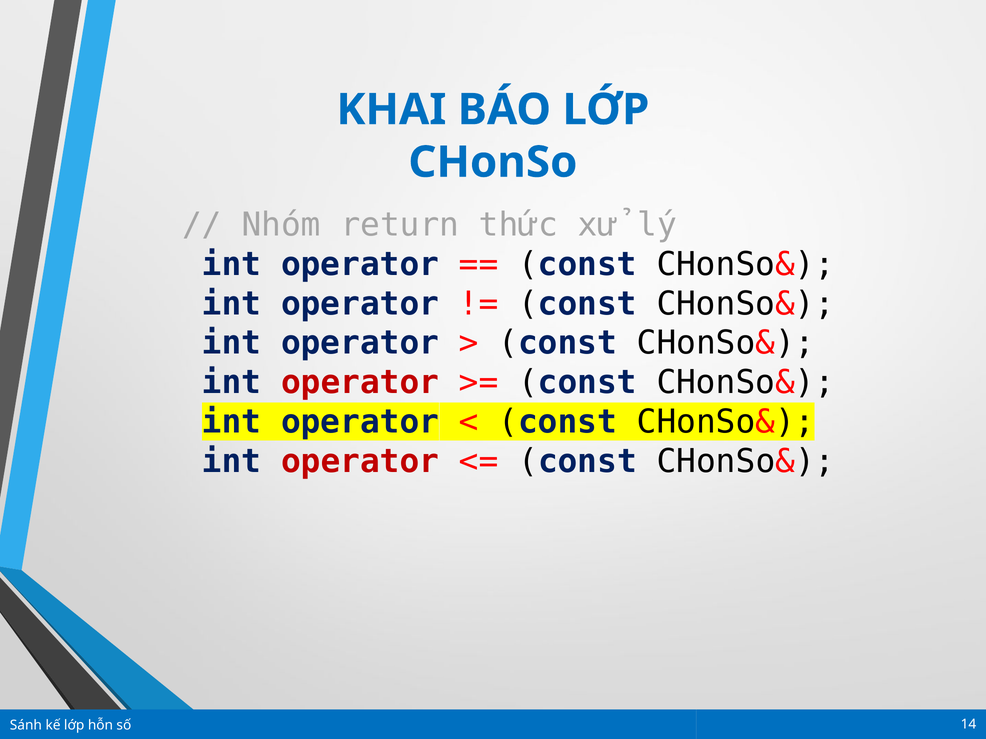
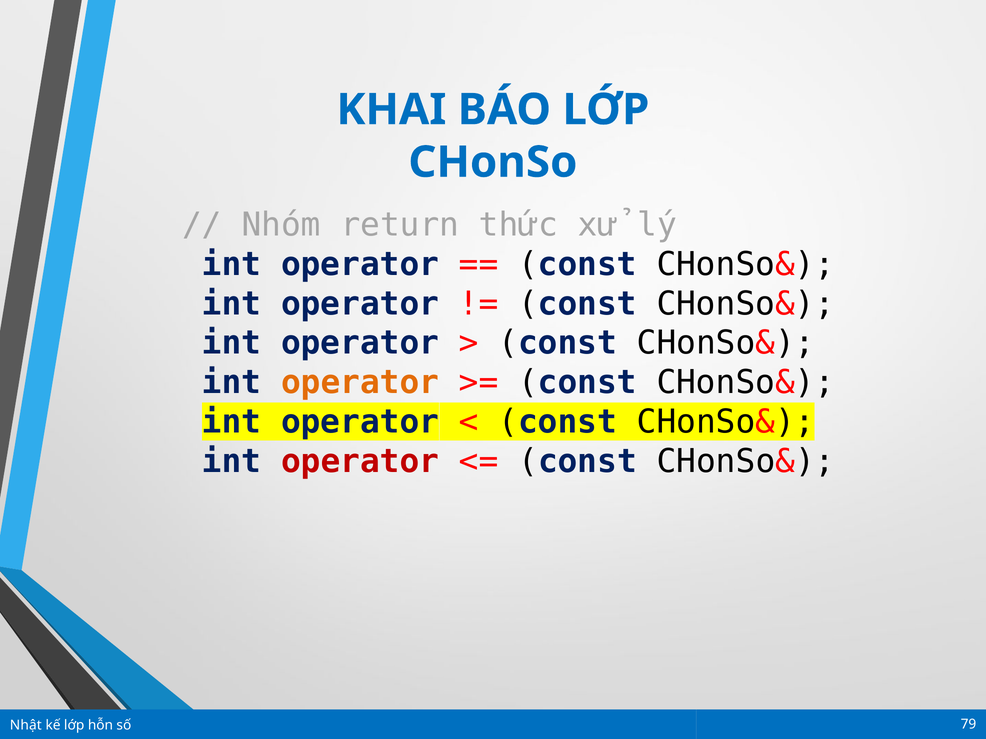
operator colour: red -> orange (360, 383)
Sánh: Sánh -> Nhật (26, 726)
14: 14 -> 79 (969, 725)
